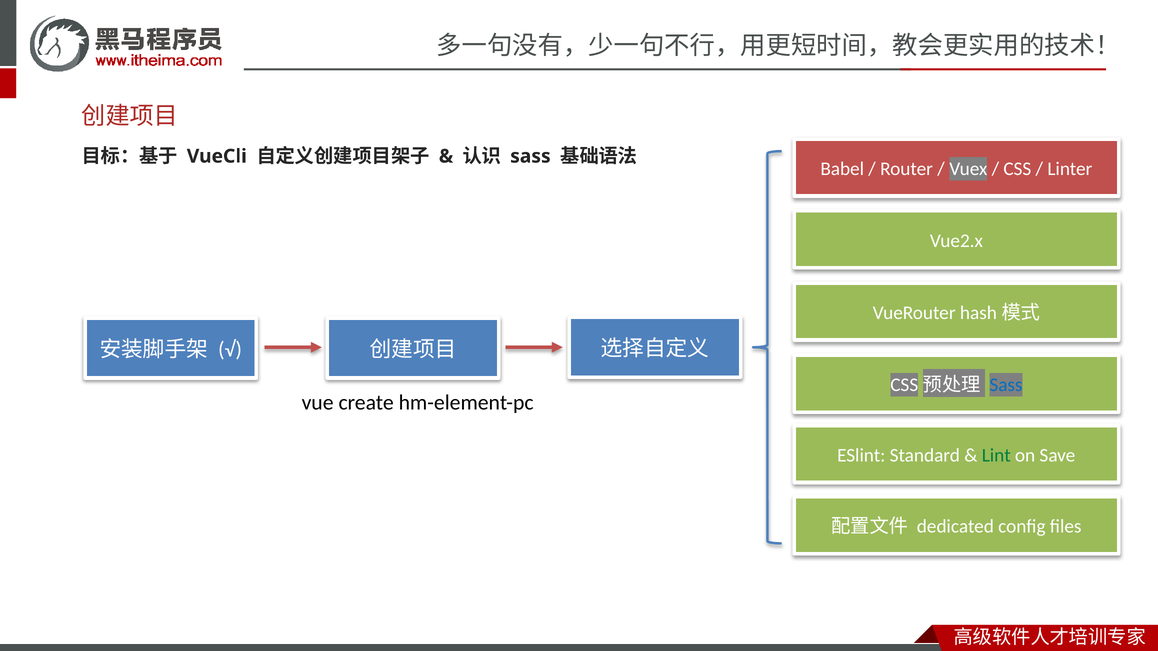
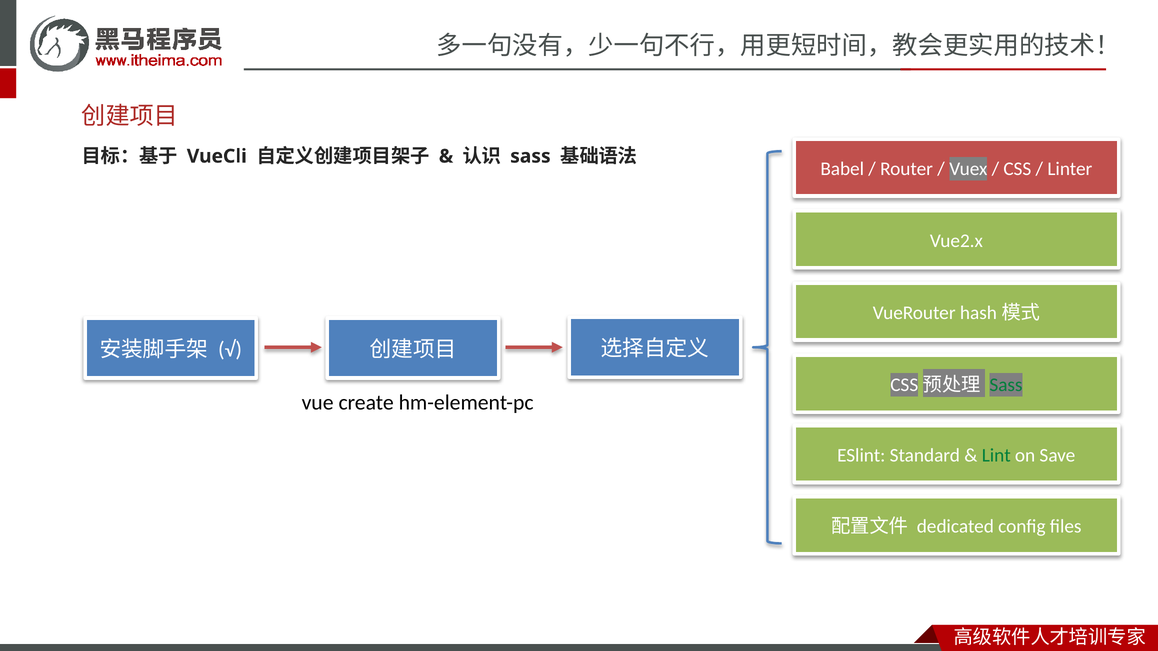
Sass colour: blue -> green (1006, 385)
